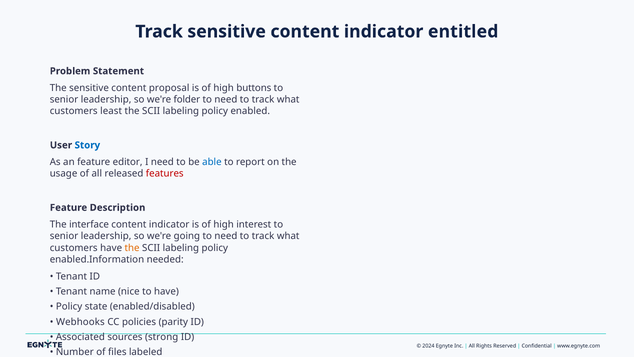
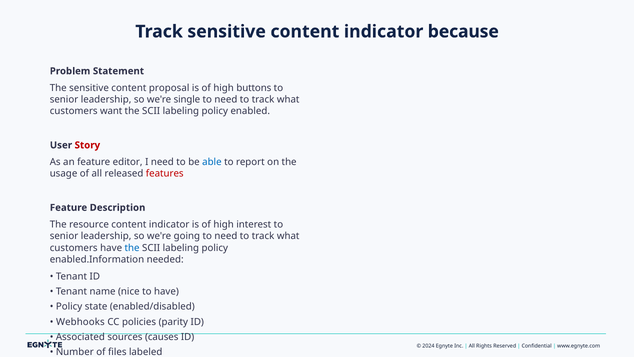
entitled: entitled -> because (463, 32)
folder: folder -> single (187, 100)
least: least -> want (111, 111)
Story colour: blue -> red (87, 145)
interface: interface -> resource (89, 224)
the colour: orange -> blue (132, 248)
strong: strong -> causes (162, 337)
